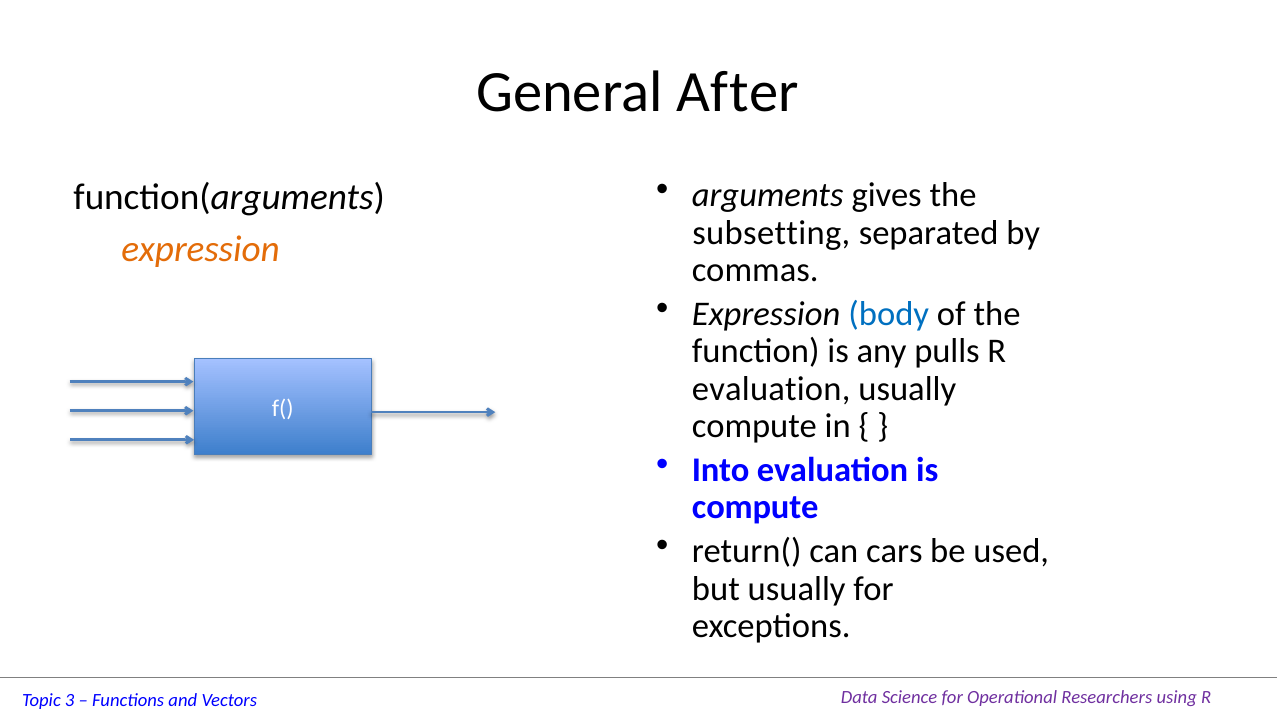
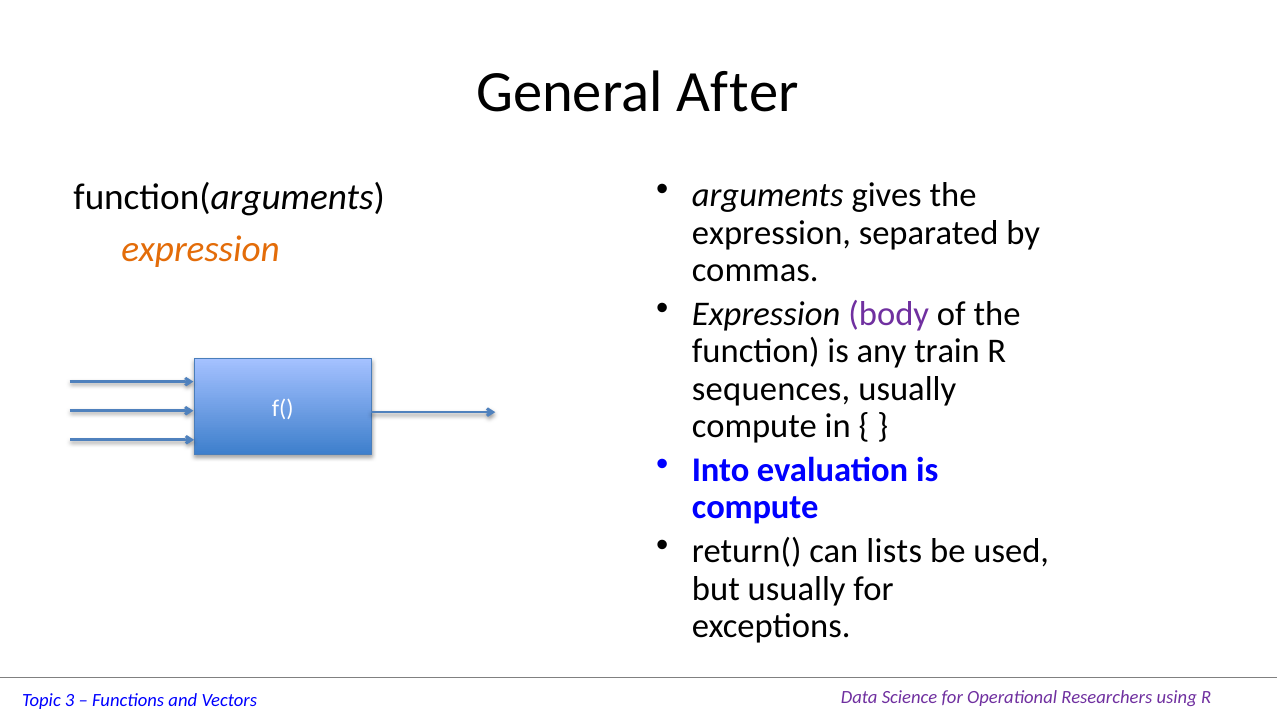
subsetting: subsetting -> expression (771, 233)
body colour: blue -> purple (889, 314)
pulls: pulls -> train (947, 352)
evaluation: evaluation -> sequences (771, 389)
cars: cars -> lists (894, 552)
